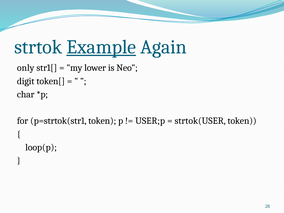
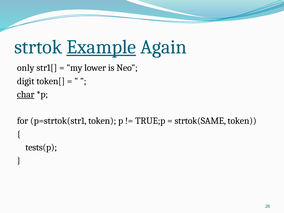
char underline: none -> present (26, 94)
USER;p: USER;p -> TRUE;p (150, 121)
strtok(USER: strtok(USER -> strtok(SAME (200, 121)
loop(p: loop(p -> tests(p (41, 147)
